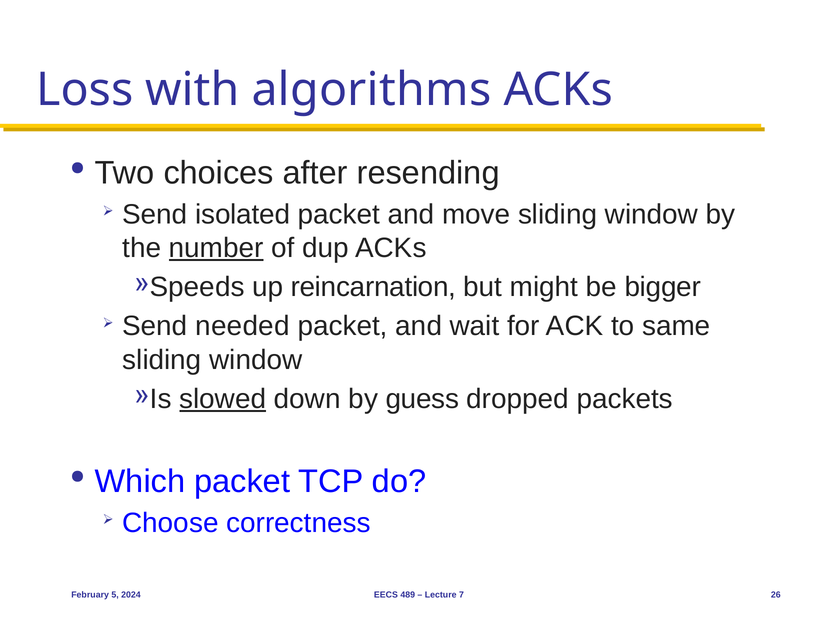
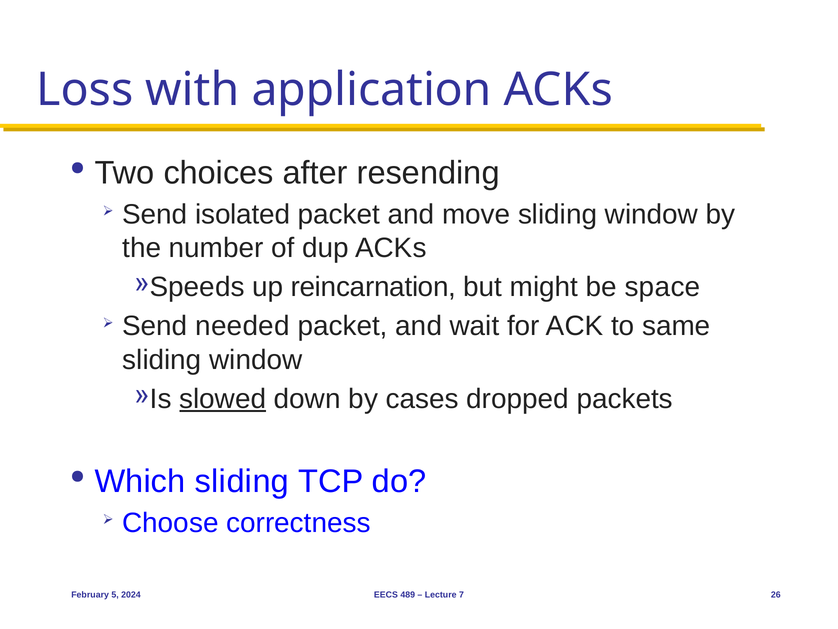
algorithms: algorithms -> application (372, 90)
number underline: present -> none (216, 248)
bigger: bigger -> space (663, 287)
guess: guess -> cases (422, 399)
Which packet: packet -> sliding (242, 481)
